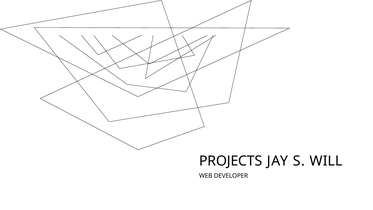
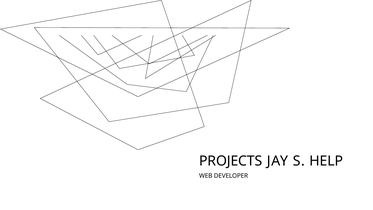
WILL: WILL -> HELP (326, 161)
